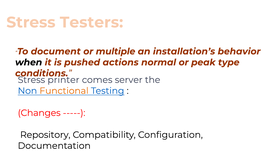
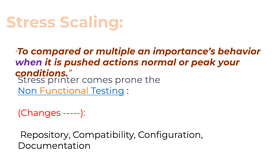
Testers: Testers -> Scaling (92, 22)
document: document -> compared (56, 51)
installation’s: installation’s -> importance’s (184, 51)
when colour: black -> purple (29, 62)
type: type -> your (229, 62)
server: server -> prone (129, 80)
